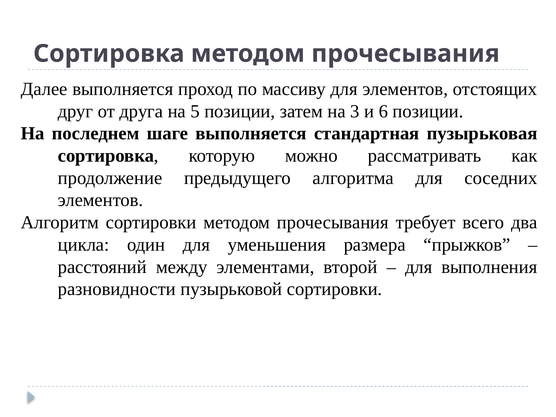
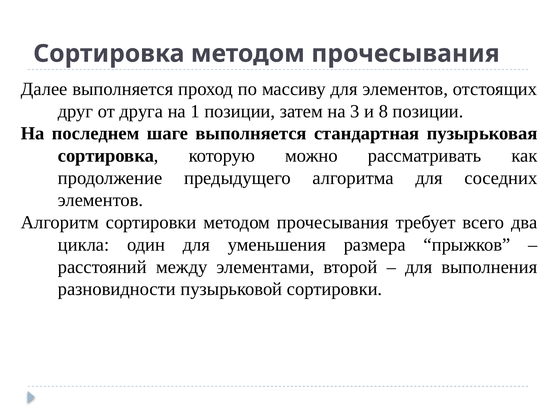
5: 5 -> 1 (195, 111)
6: 6 -> 8 (383, 111)
